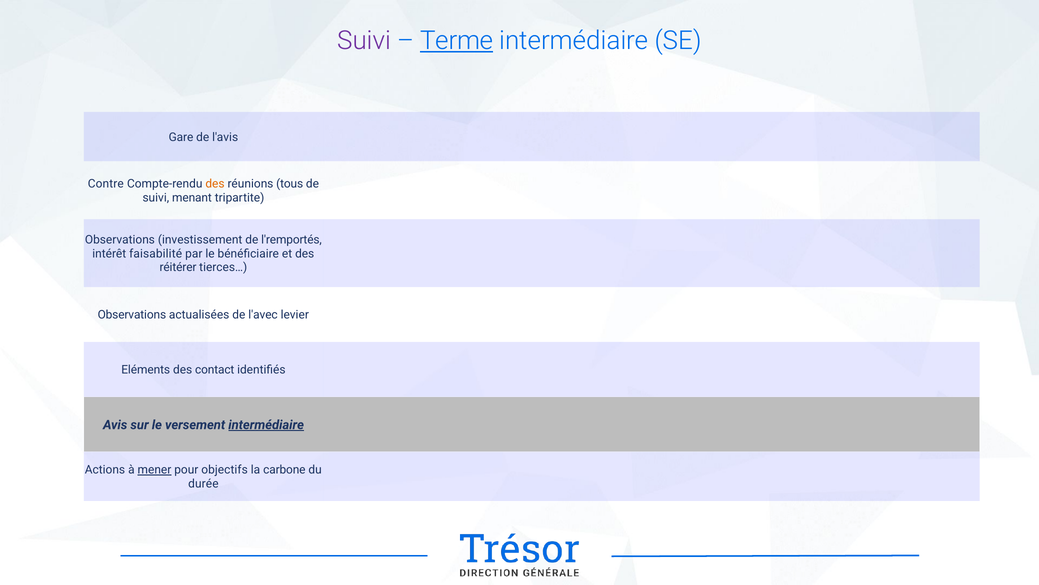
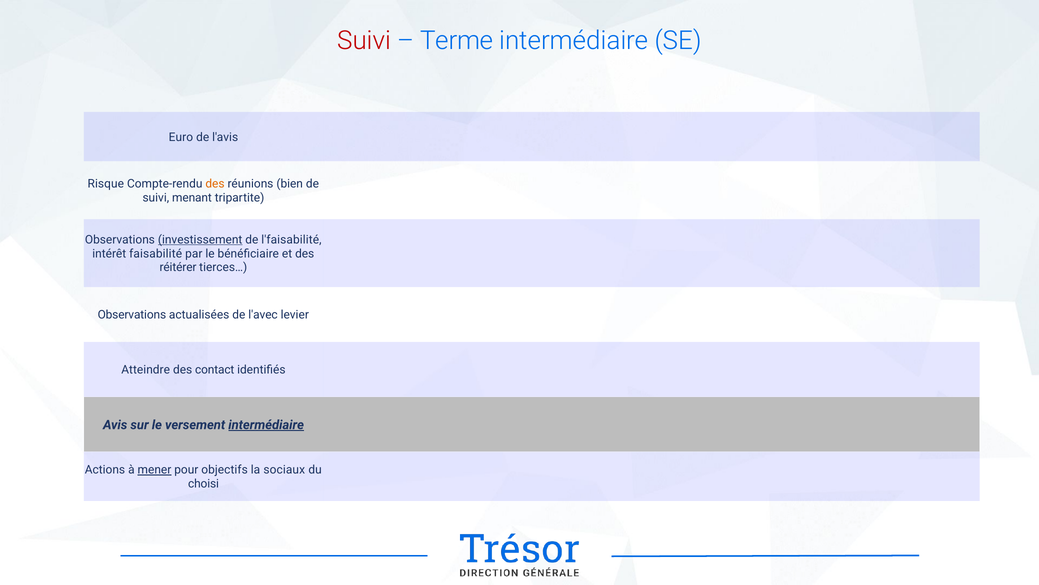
Suivi colour: purple -> red (364, 41)
Terme underline: present -> none (457, 41)
Gare: Gare -> Euro (181, 137)
Contre: Contre -> Risque (106, 184)
tous: tous -> bien (290, 184)
investissement underline: none -> present (200, 239)
l'remportés: l'remportés -> l'faisabilité (291, 239)
Eléments: Eléments -> Atteindre (146, 370)
carbone: carbone -> sociaux (284, 470)
durée: durée -> choisi (204, 483)
